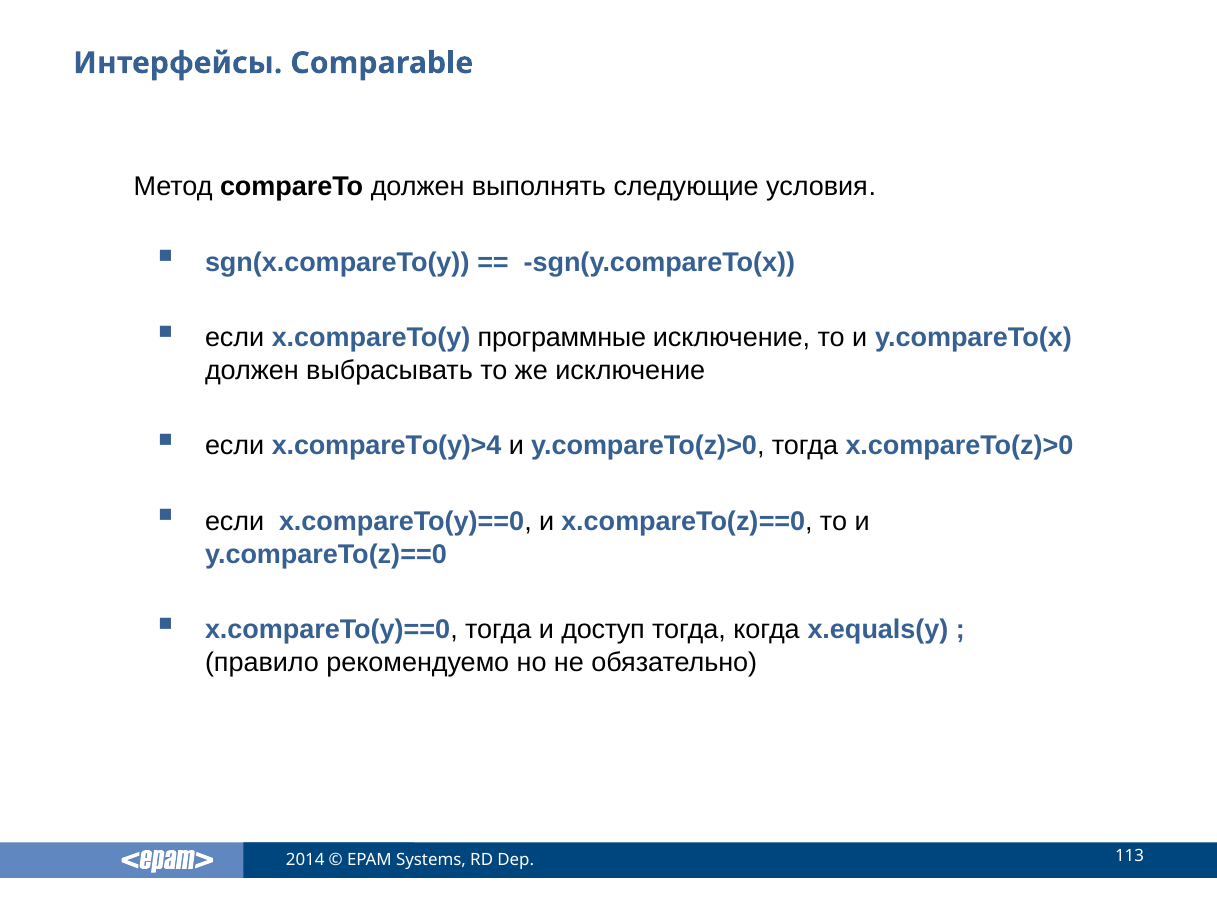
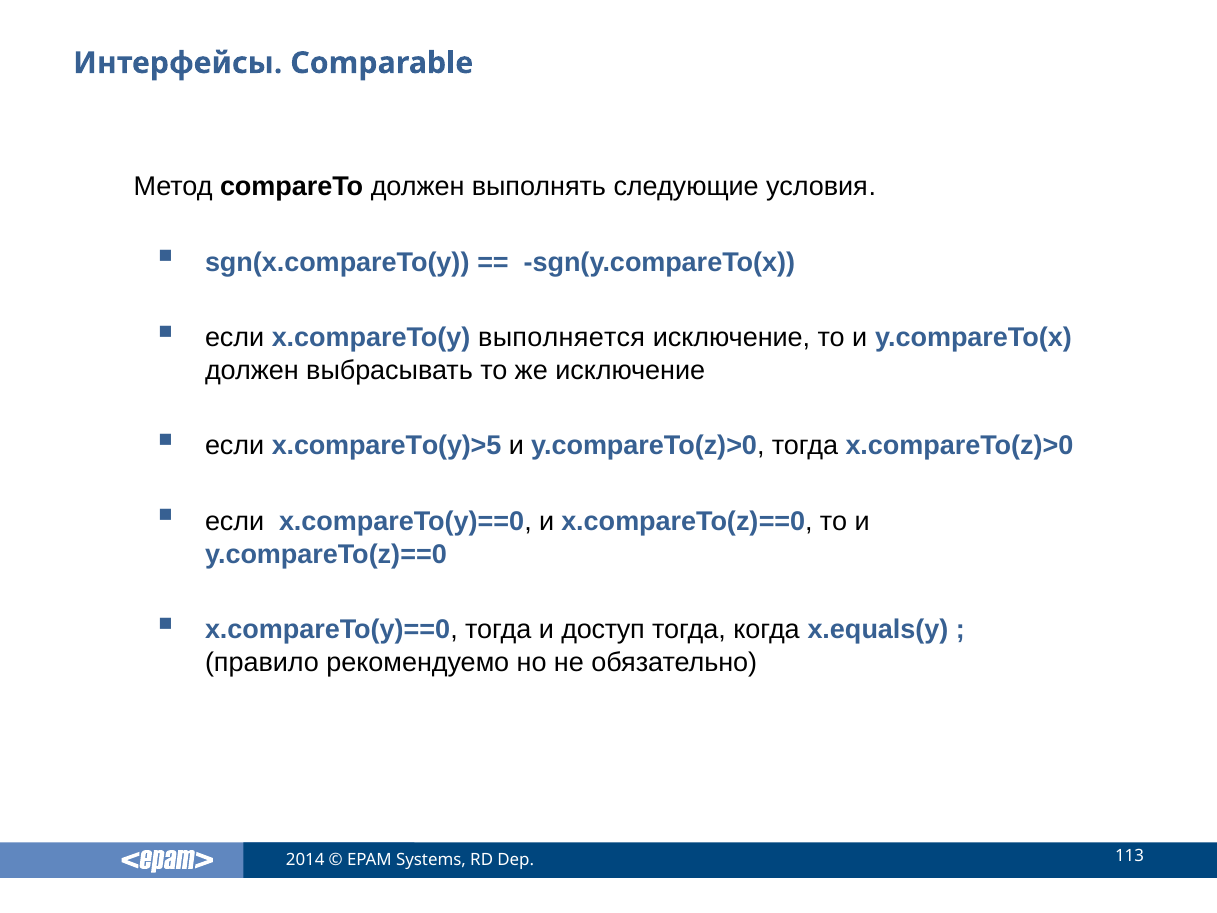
программные: программные -> выполняется (562, 338)
x.compareTo(y)>4: x.compareTo(y)>4 -> x.compareTo(y)>5 (387, 446)
